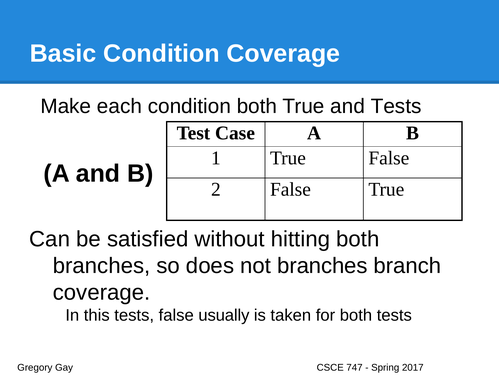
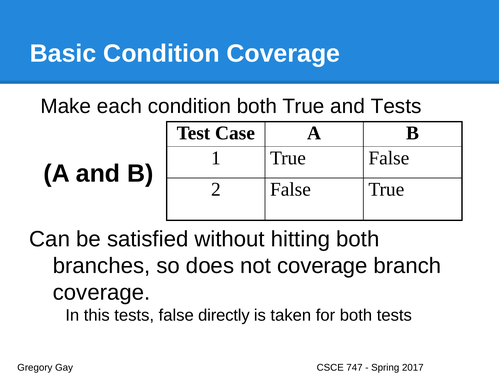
not branches: branches -> coverage (322, 265)
usually: usually -> directly (224, 315)
